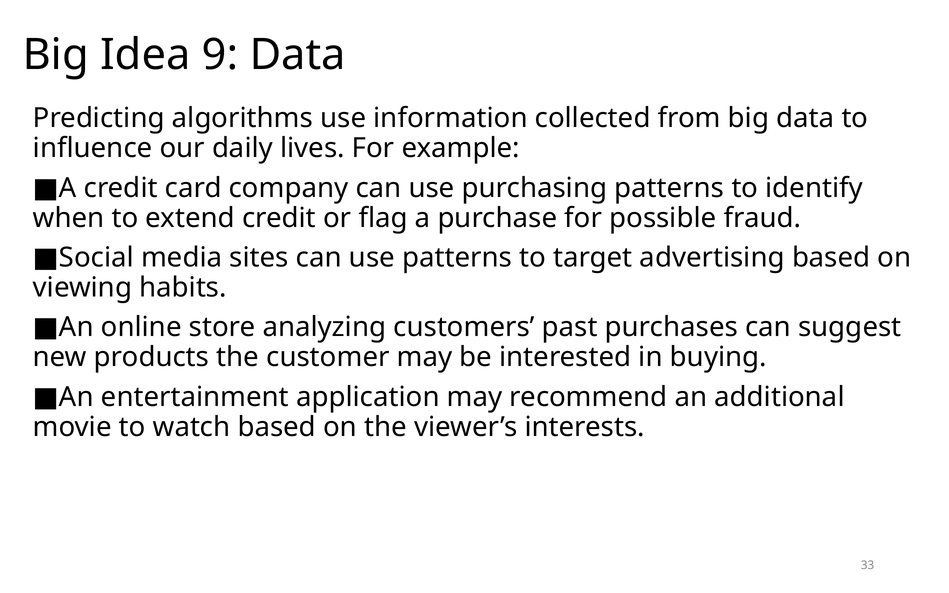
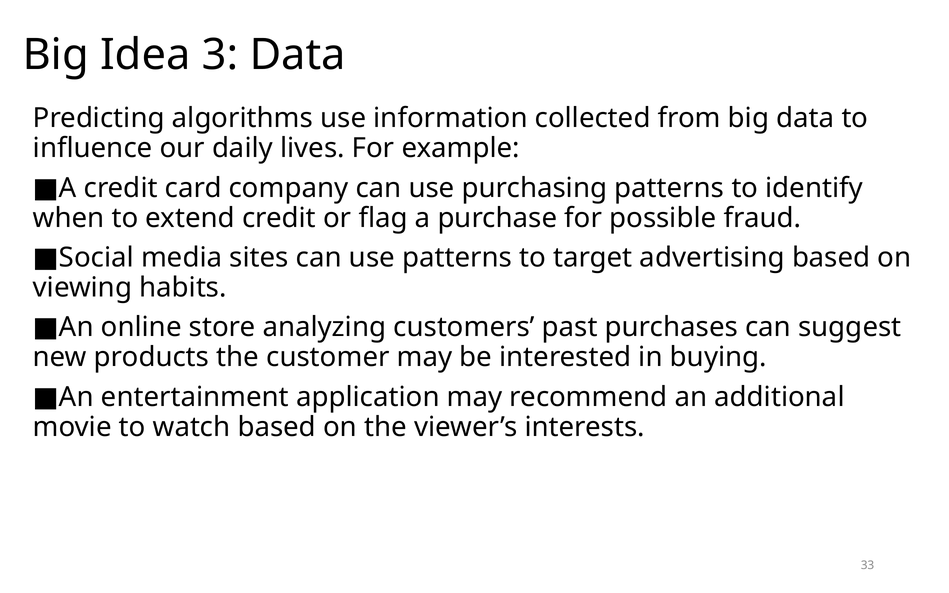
9: 9 -> 3 (220, 55)
